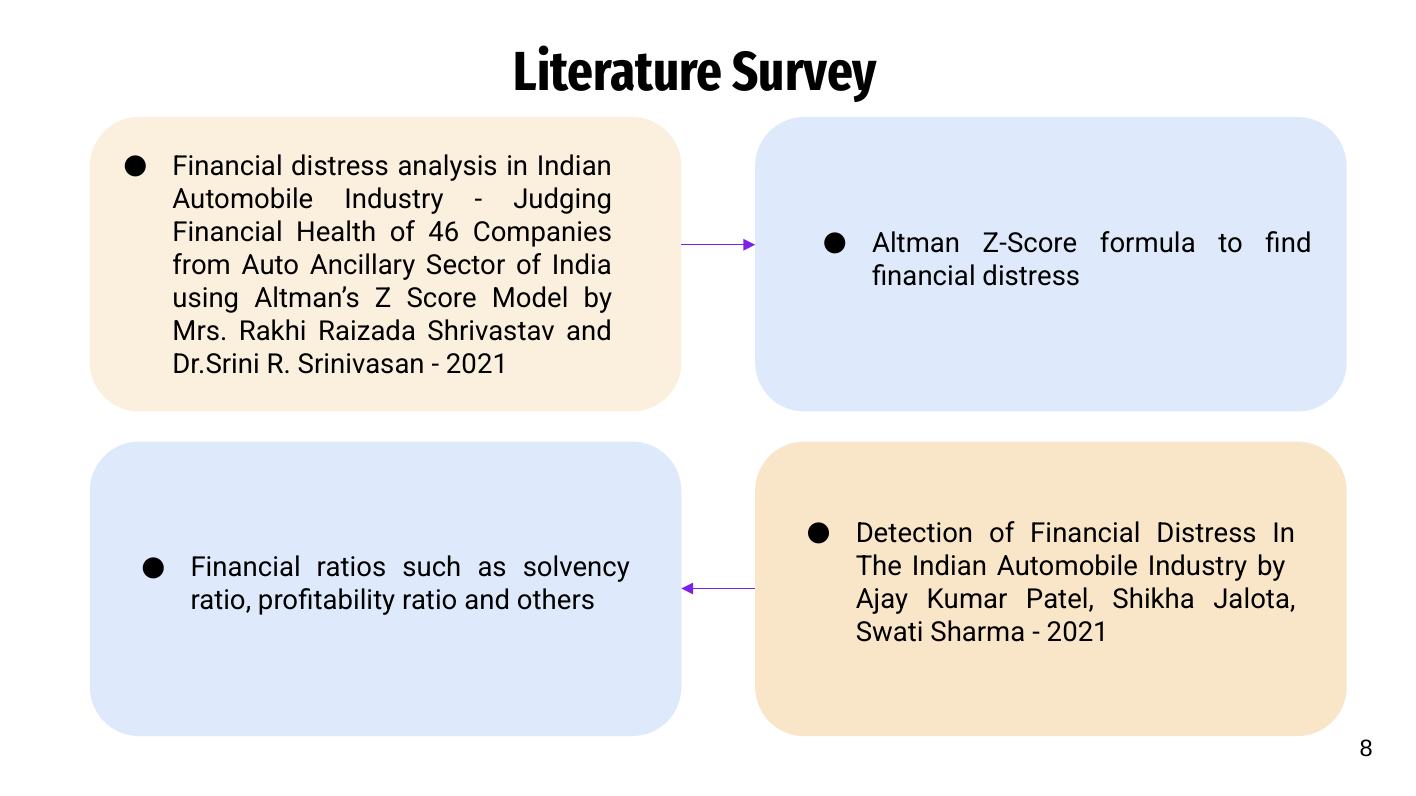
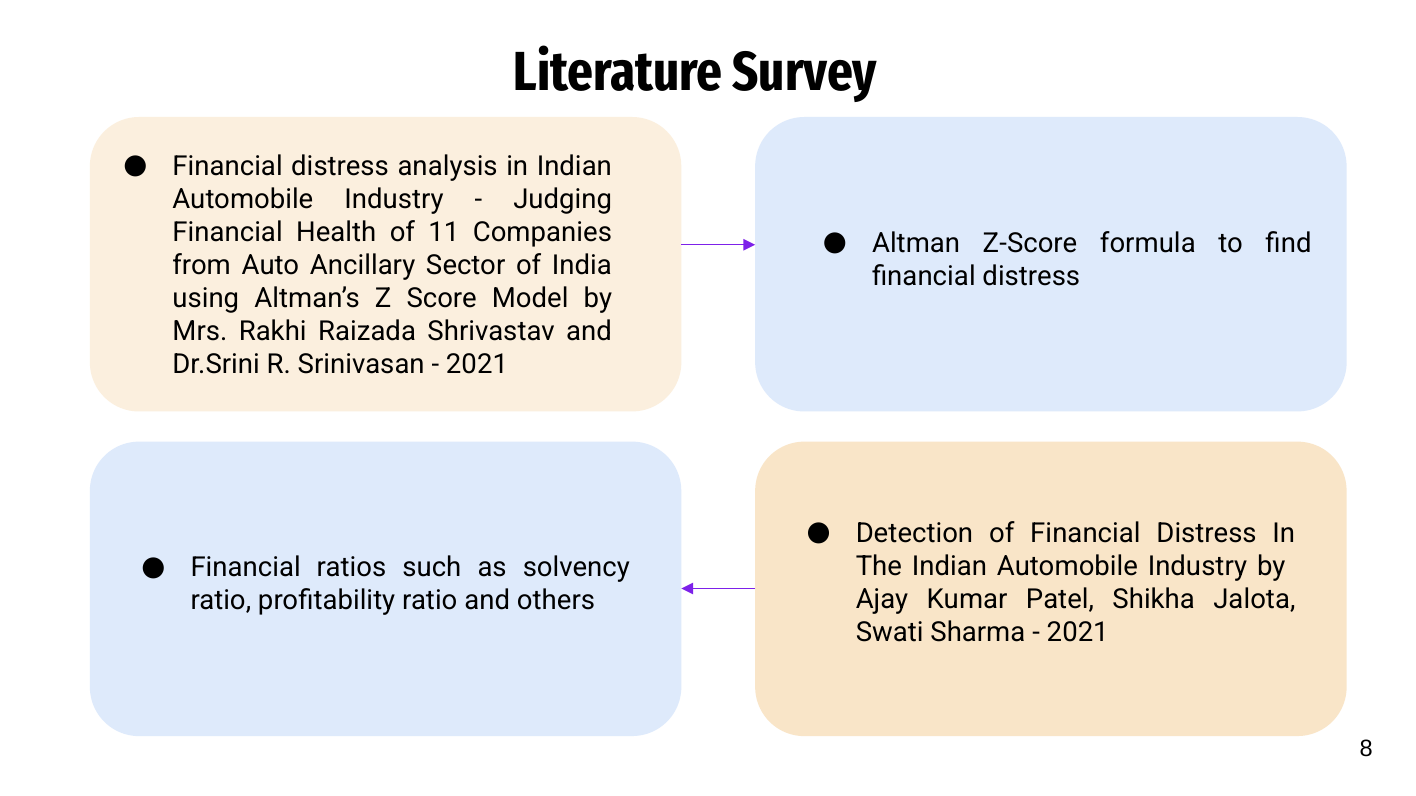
46: 46 -> 11 (444, 233)
